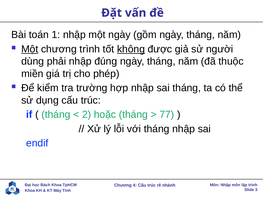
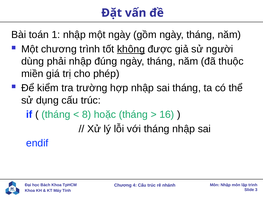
Một underline: present -> none (30, 49)
2: 2 -> 8 (87, 115)
77: 77 -> 16 (167, 115)
